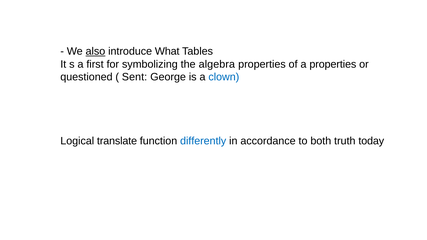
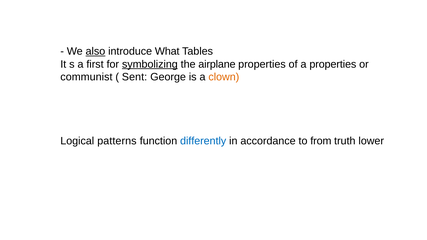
symbolizing underline: none -> present (150, 64)
algebra: algebra -> airplane (217, 64)
questioned: questioned -> communist (86, 77)
clown colour: blue -> orange (224, 77)
translate: translate -> patterns (117, 141)
both: both -> from (321, 141)
today: today -> lower (371, 141)
